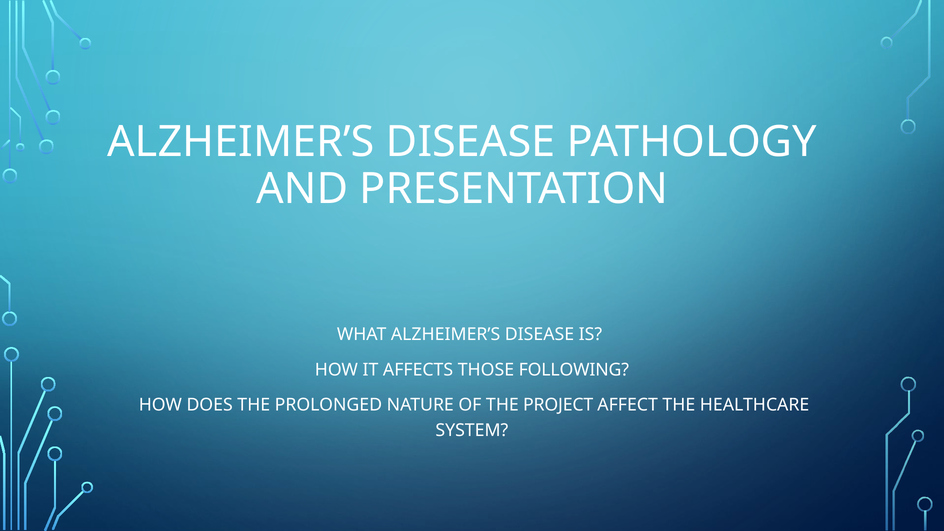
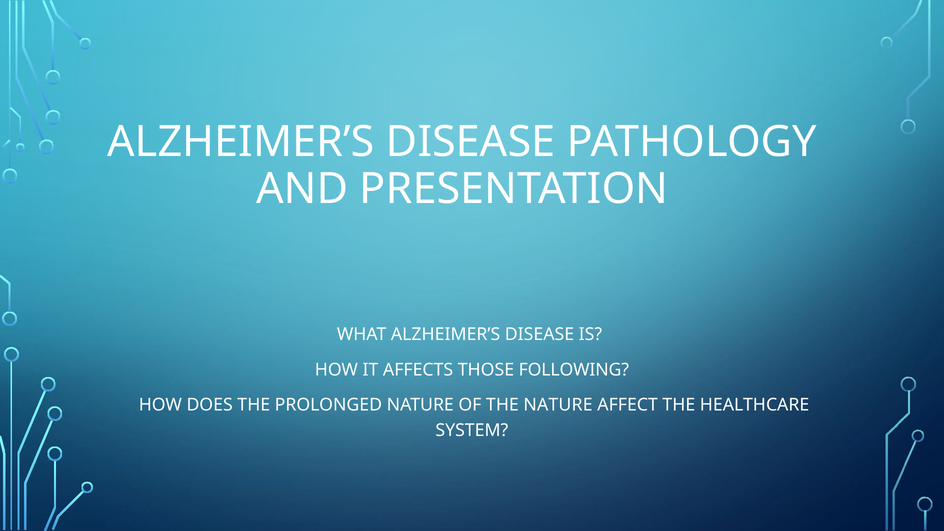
THE PROJECT: PROJECT -> NATURE (558, 405)
